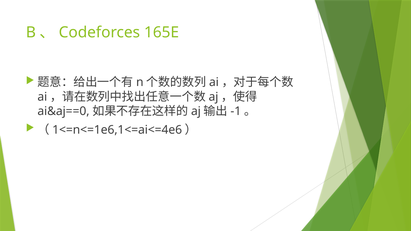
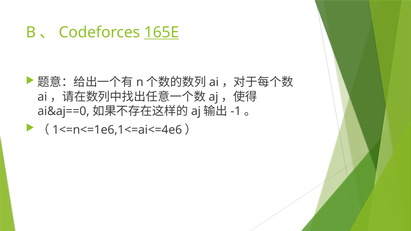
165E underline: none -> present (162, 32)
